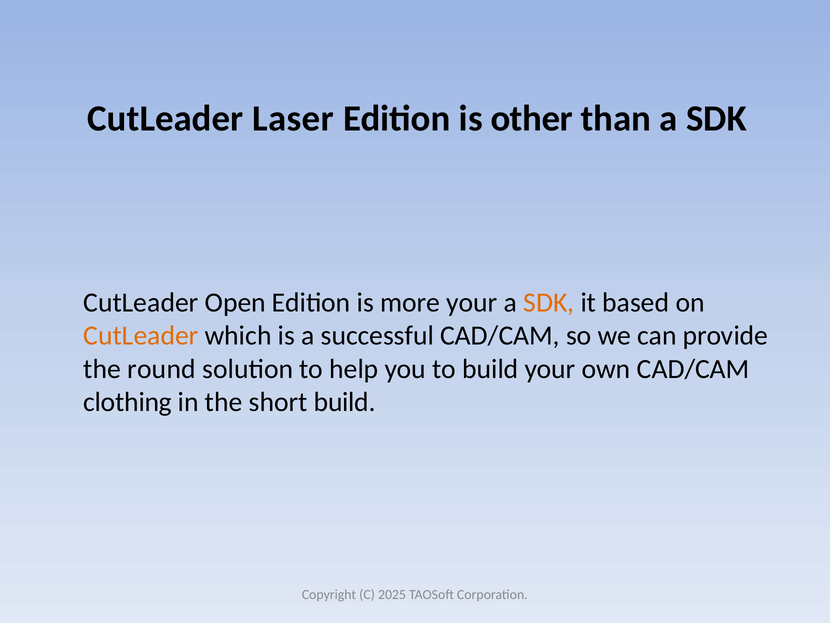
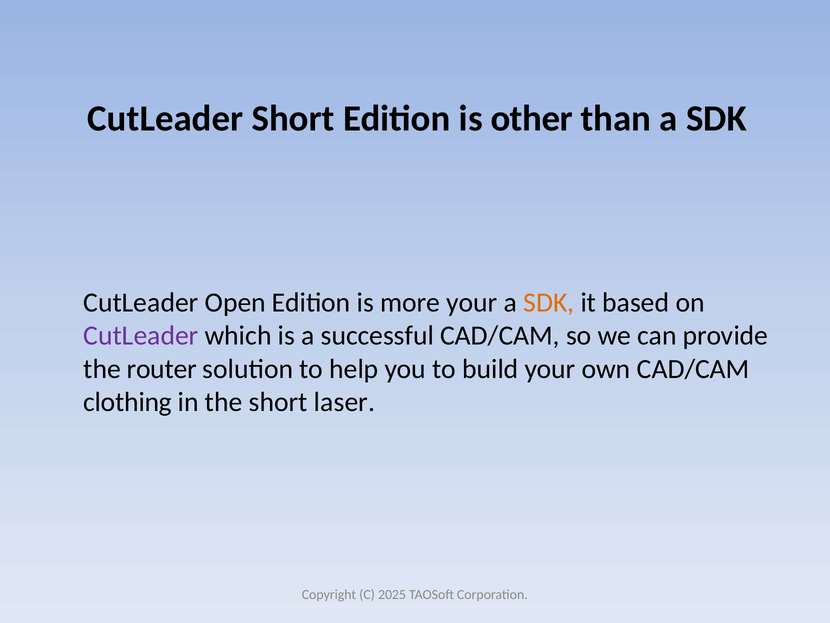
CutLeader Laser: Laser -> Short (293, 118)
CutLeader colour: orange -> purple (141, 336)
round: round -> router (162, 369)
short build: build -> laser (344, 402)
